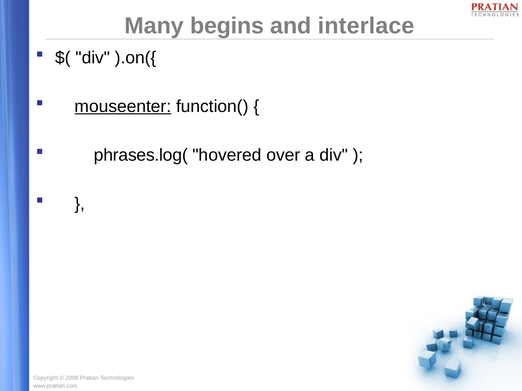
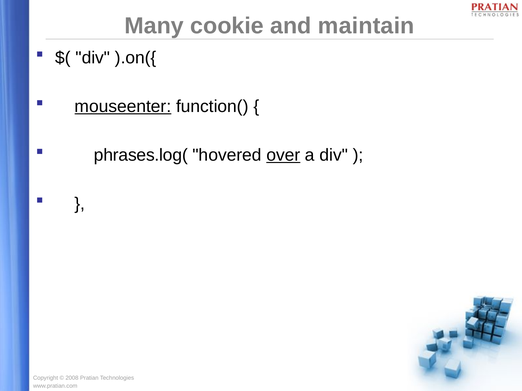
begins: begins -> cookie (227, 26)
interlace: interlace -> maintain (366, 26)
over underline: none -> present (283, 155)
